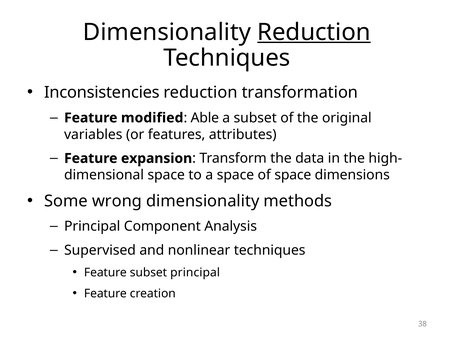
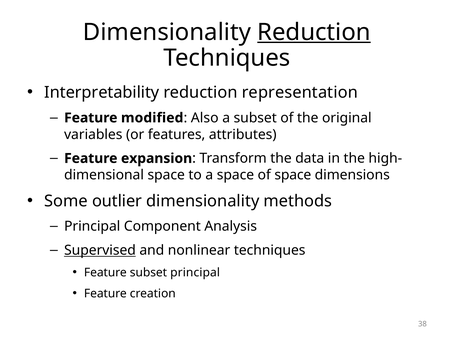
Inconsistencies: Inconsistencies -> Interpretability (102, 93)
transformation: transformation -> representation (300, 93)
Able: Able -> Also (205, 118)
wrong: wrong -> outlier (117, 201)
Supervised underline: none -> present (100, 251)
